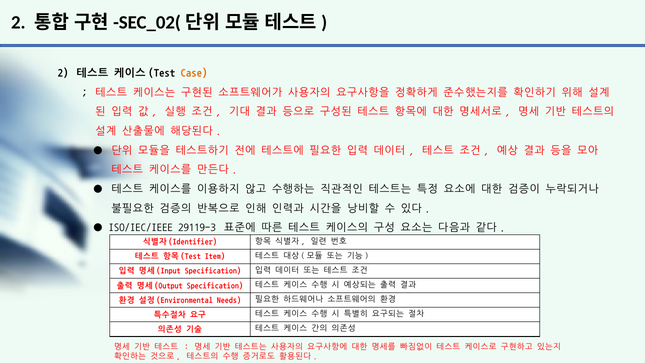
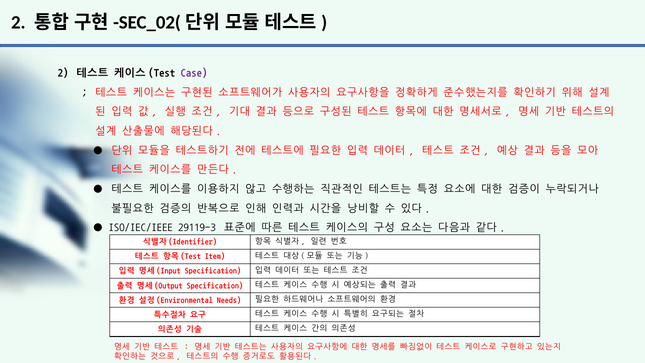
Case colour: orange -> purple (194, 73)
